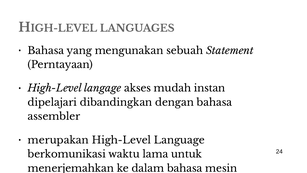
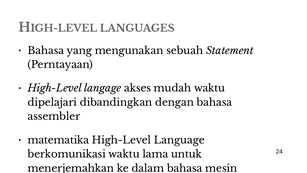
mudah instan: instan -> waktu (210, 88)
merupakan: merupakan -> matematika (58, 140)
